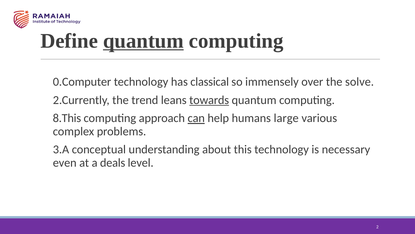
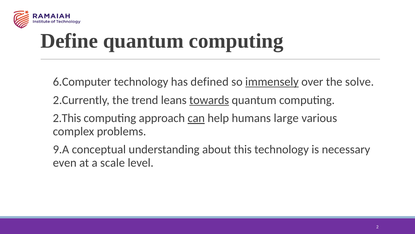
quantum underline: present -> none (143, 41)
0.Computer: 0.Computer -> 6.Computer (82, 82)
classical: classical -> defined (210, 82)
immensely underline: none -> present (272, 82)
8.This: 8.This -> 2.This (67, 118)
3.A: 3.A -> 9.A (61, 149)
deals: deals -> scale (113, 162)
